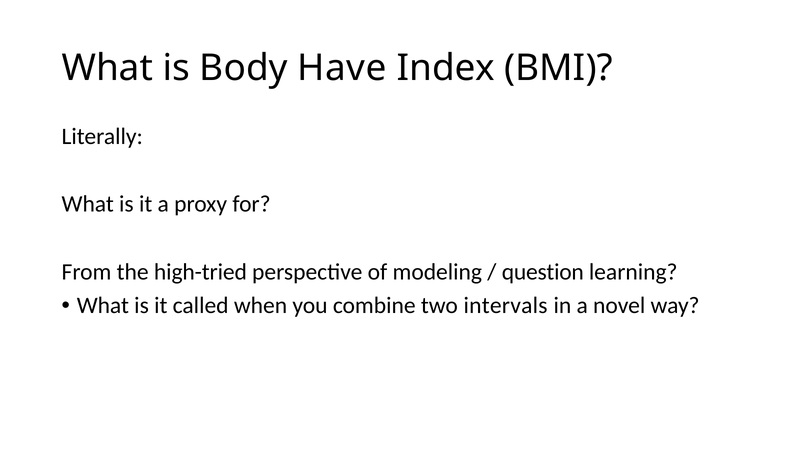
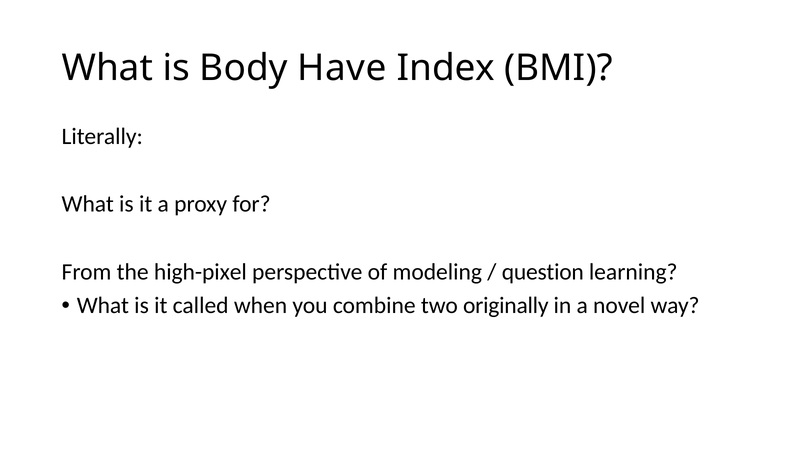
high-tried: high-tried -> high-pixel (200, 272)
intervals: intervals -> originally (506, 306)
